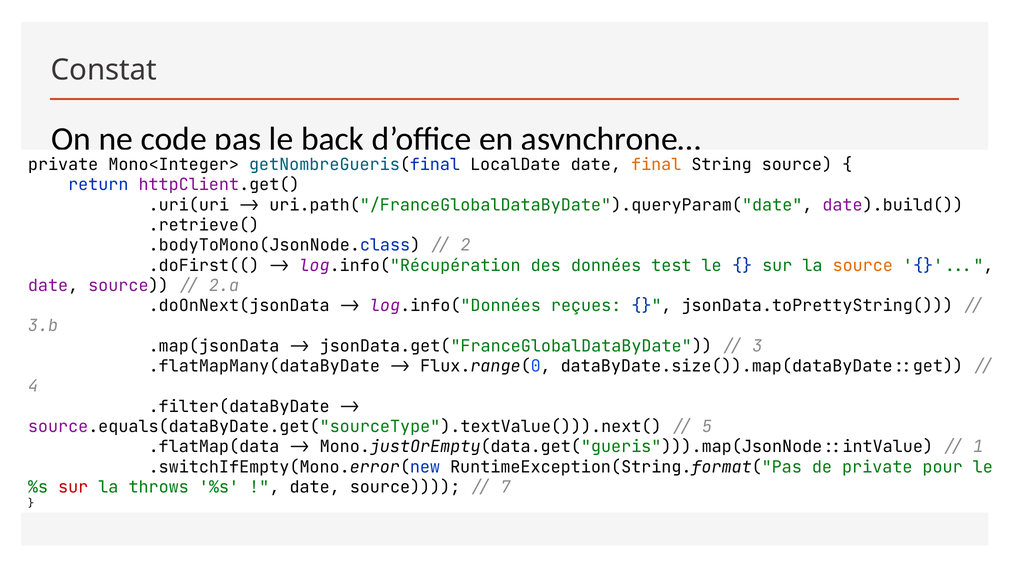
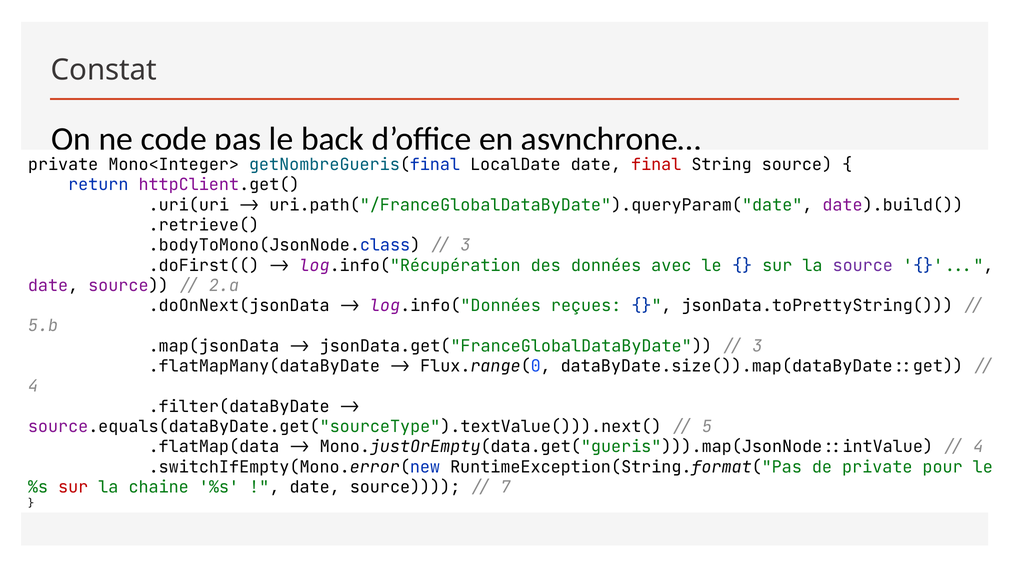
final colour: orange -> red (656, 165)
2: 2 -> 3 (465, 246)
test: test -> avec (671, 266)
source colour: orange -> purple (863, 266)
3.b: 3.b -> 5.b (43, 326)
1: 1 -> 4 (978, 447)
throws: throws -> chaine (159, 488)
